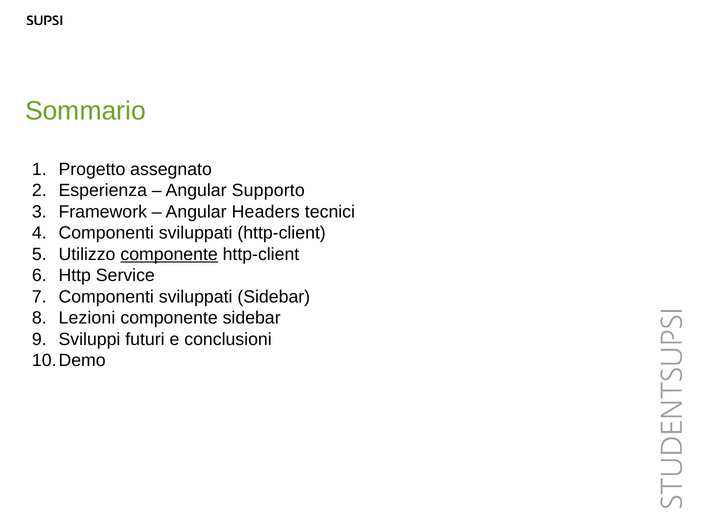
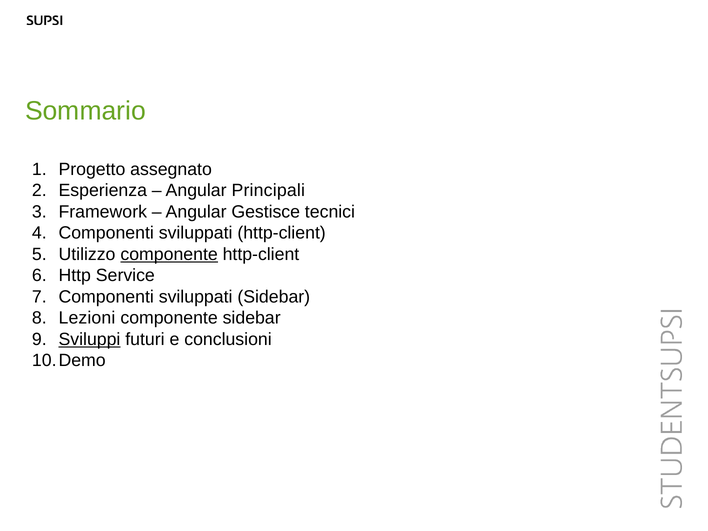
Supporto: Supporto -> Principali (268, 191)
Headers: Headers -> Gestisce (266, 212)
Sviluppi underline: none -> present (89, 339)
